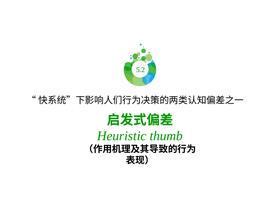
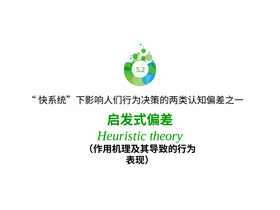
thumb: thumb -> theory (166, 136)
